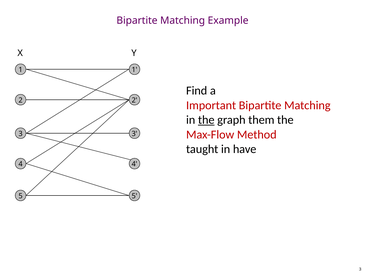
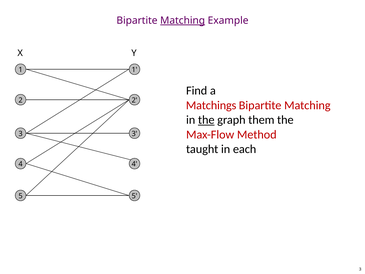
Matching underline: none -> present (183, 20)
Important: Important -> Matchings (211, 105)
have: have -> each (245, 149)
